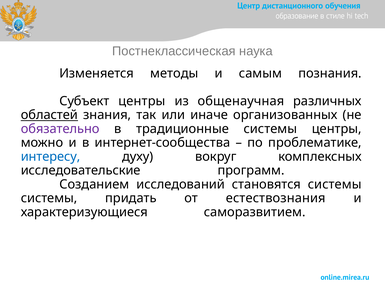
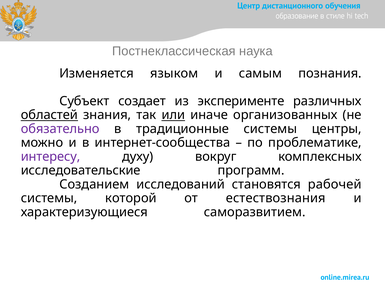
методы: методы -> языком (174, 73)
Субъект центры: центры -> создает (142, 101)
общенаучная: общенаучная -> эксперименте (241, 101)
или underline: none -> present (173, 115)
интересу colour: blue -> purple (51, 156)
становятся системы: системы -> рабочей (335, 184)
придать: придать -> которой (131, 198)
